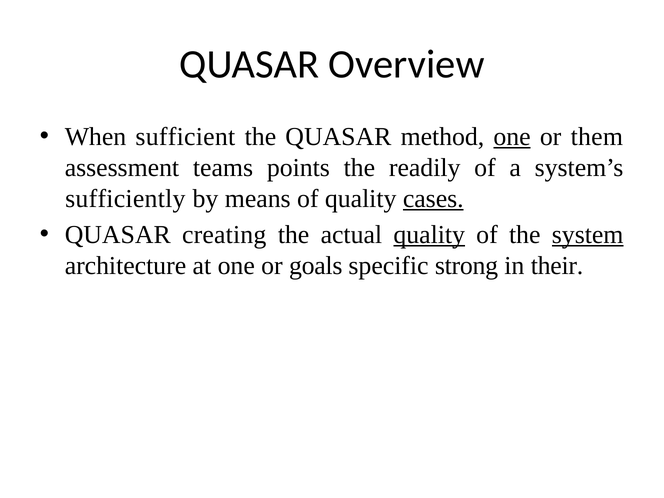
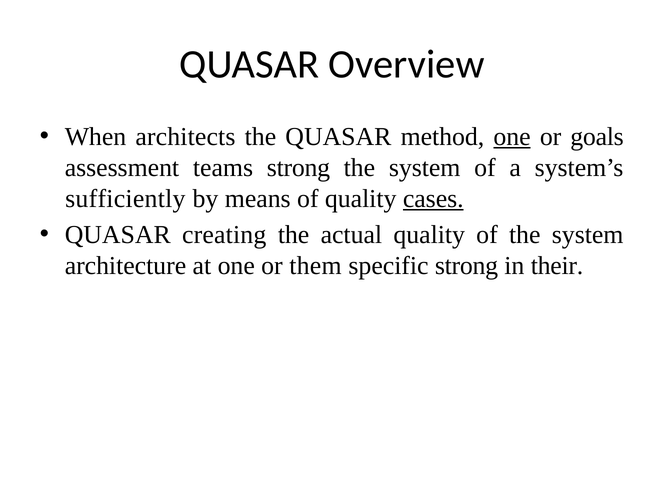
sufficient: sufficient -> architects (185, 137)
them: them -> goals (597, 137)
teams points: points -> strong (298, 168)
readily: readily -> system (425, 168)
quality underline: present -> none (429, 235)
system underline: present -> none (588, 235)
goals: goals -> them (315, 266)
